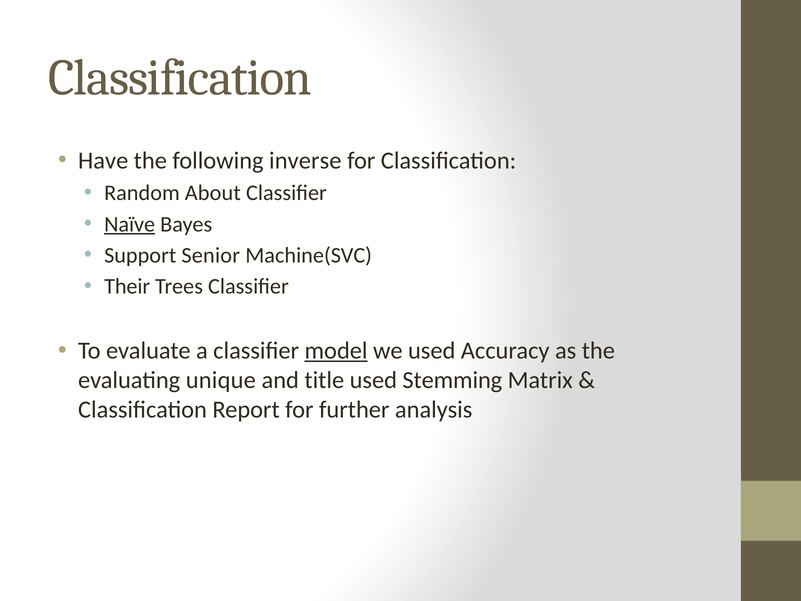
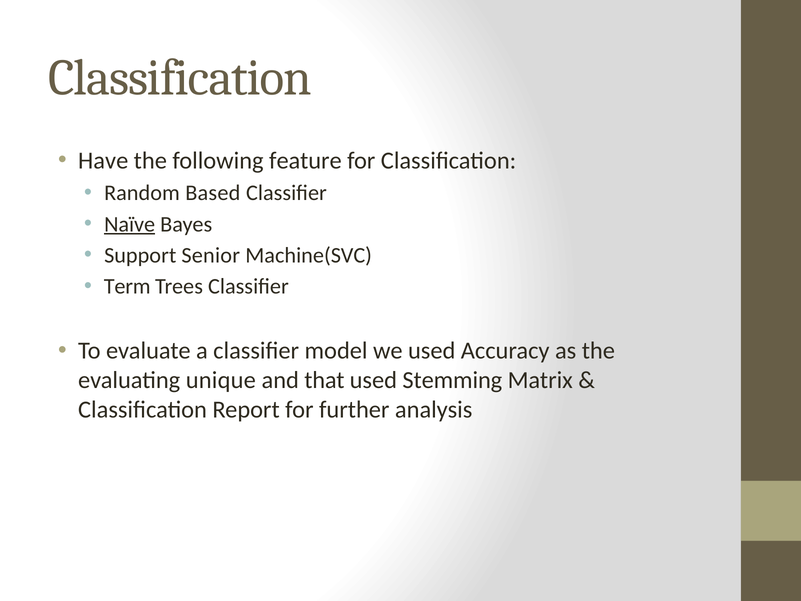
inverse: inverse -> feature (305, 161)
About: About -> Based (213, 193)
Their: Their -> Term (127, 286)
model underline: present -> none (336, 351)
title: title -> that (324, 380)
